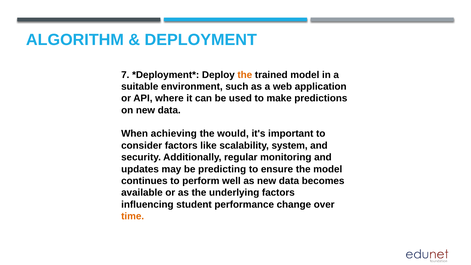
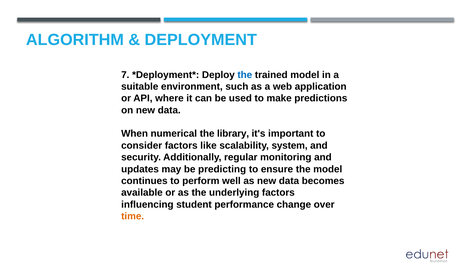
the colour: orange -> blue (245, 75)
achieving: achieving -> numerical (174, 134)
would: would -> library (233, 134)
